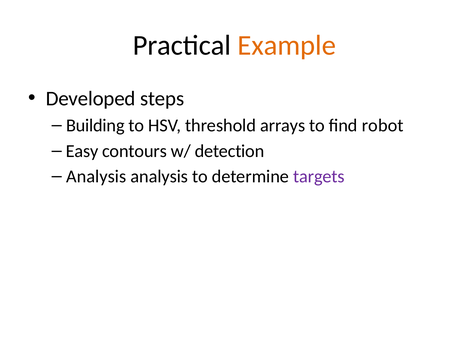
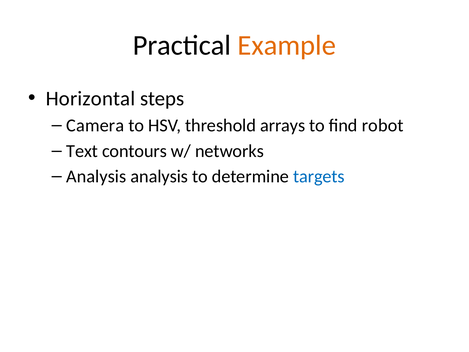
Developed: Developed -> Horizontal (90, 98)
Building: Building -> Camera (95, 125)
Easy: Easy -> Text (82, 151)
detection: detection -> networks (229, 151)
targets colour: purple -> blue (319, 176)
